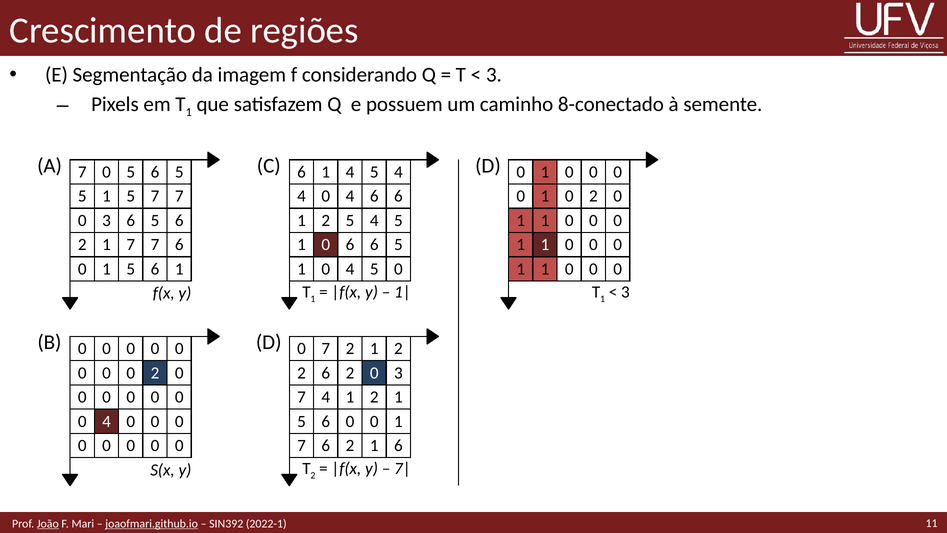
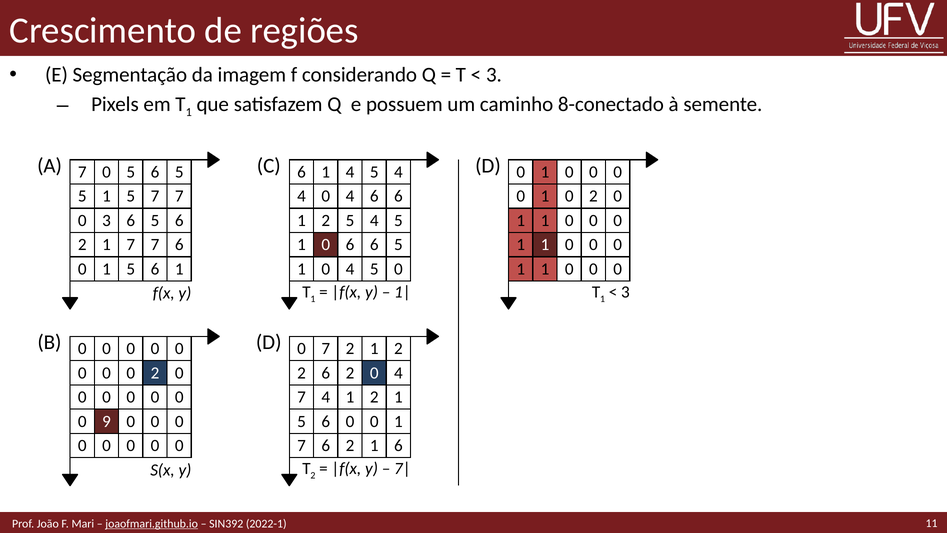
2 0 3: 3 -> 4 (398, 373)
4: 4 -> 9 (107, 421)
João underline: present -> none (48, 523)
